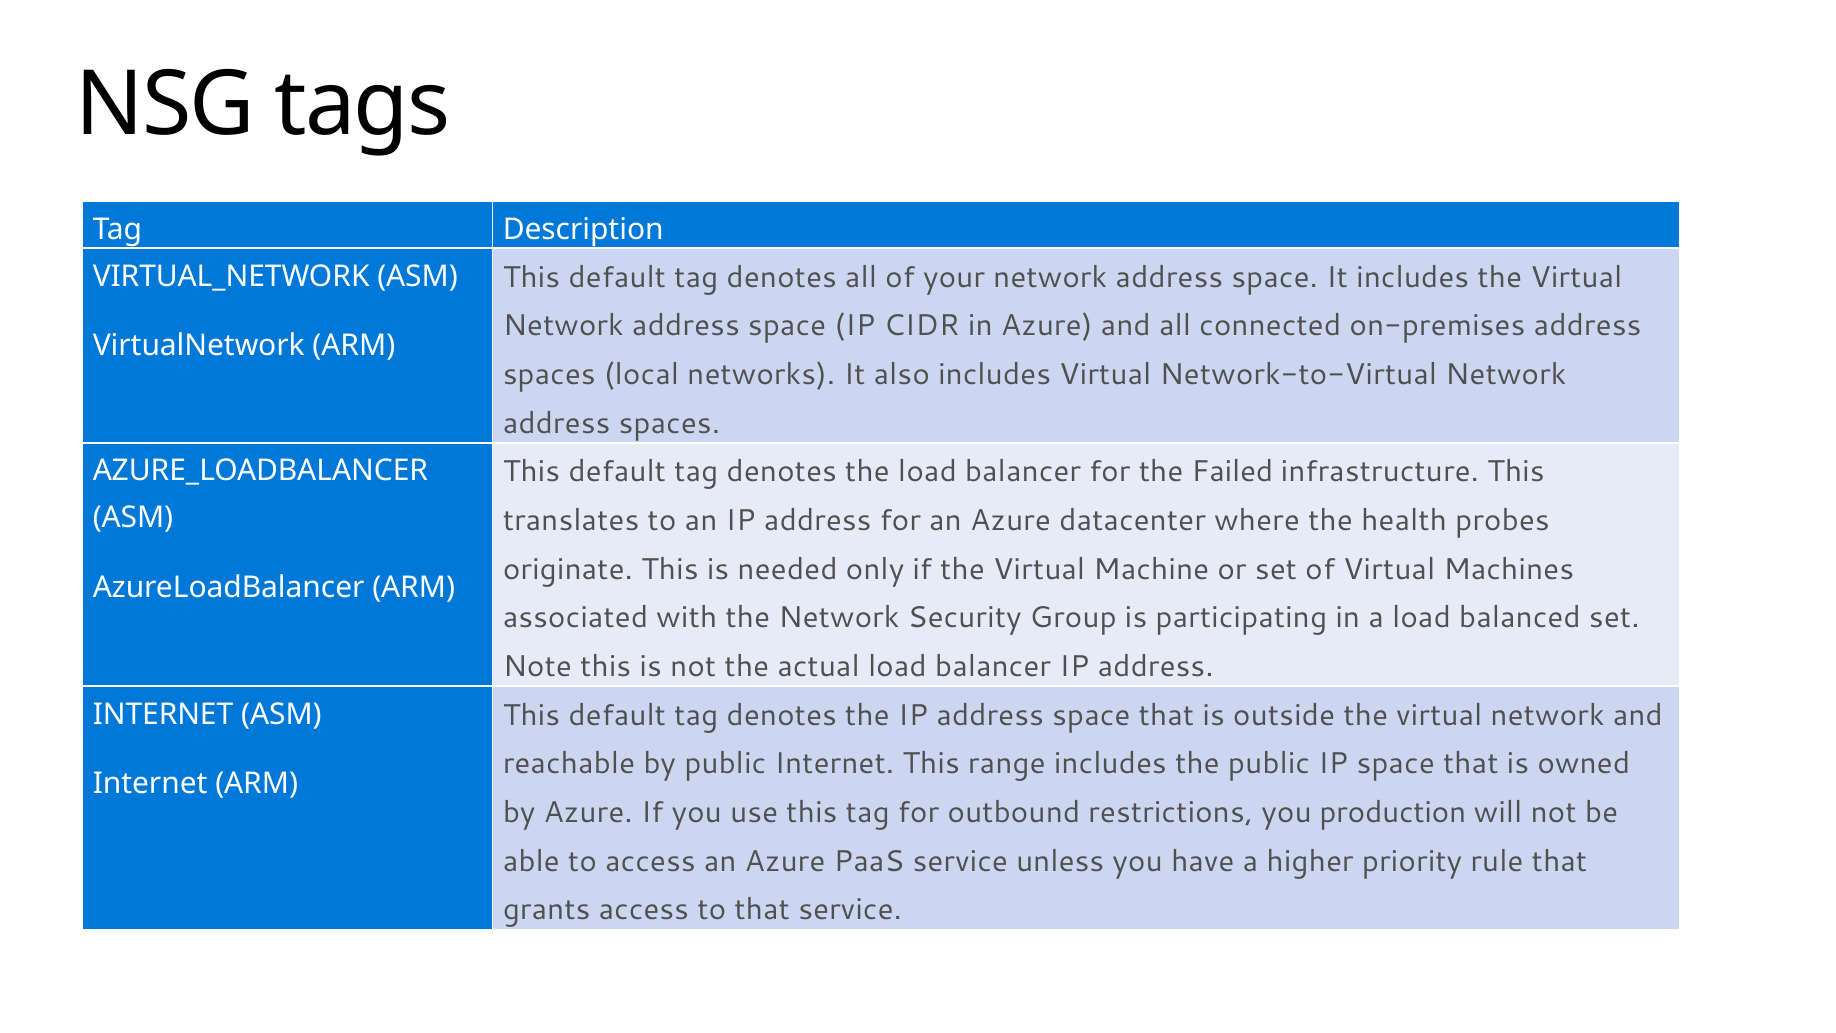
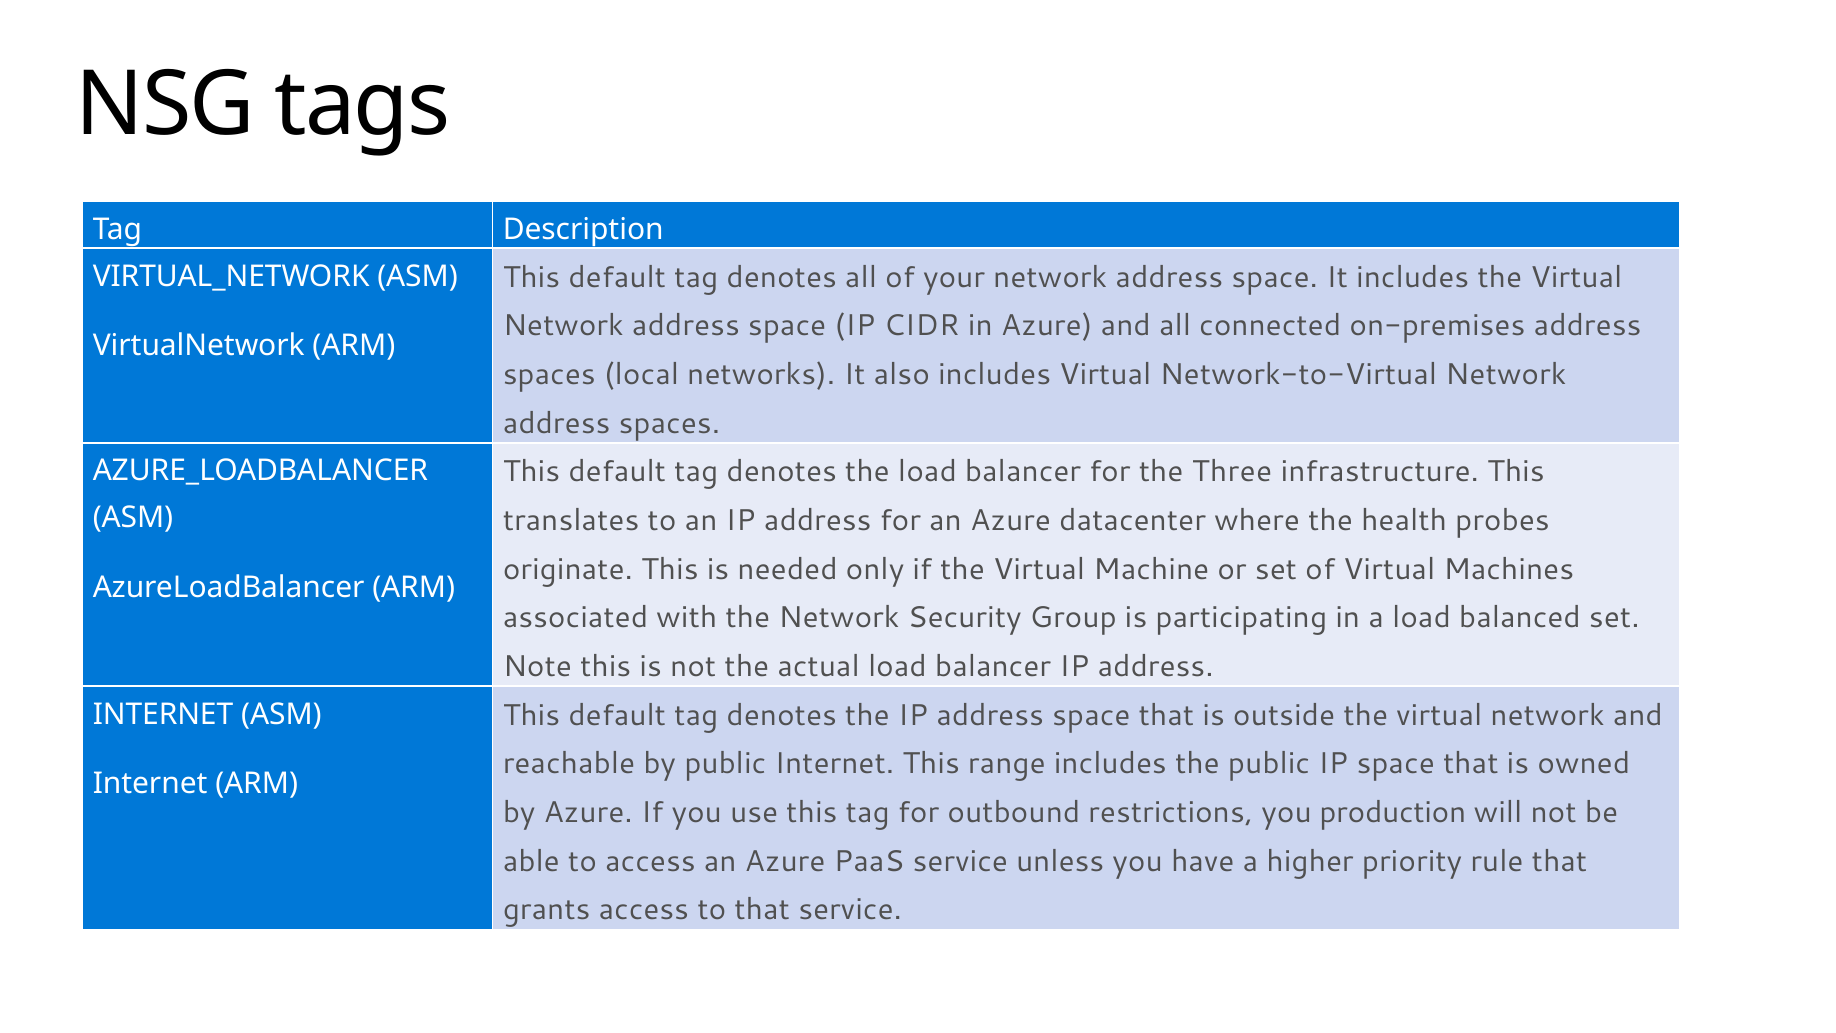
Failed: Failed -> Three (1232, 472)
